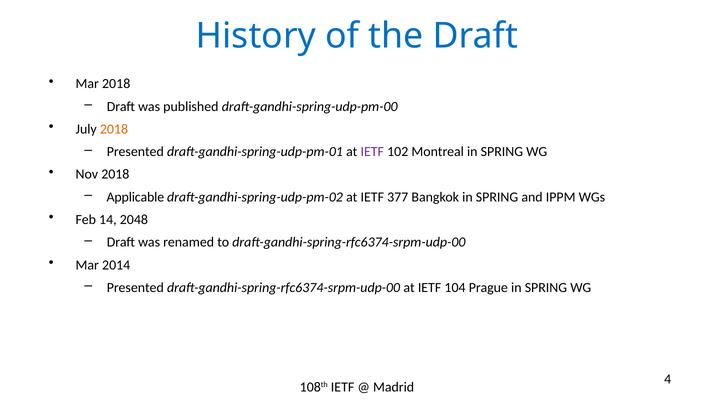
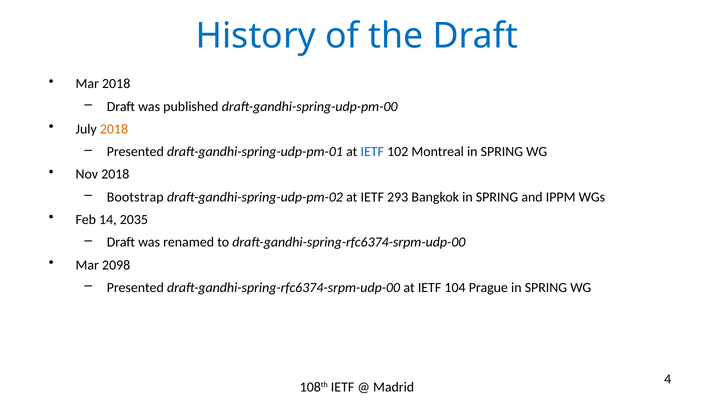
IETF colour: purple -> blue (372, 152)
Applicable: Applicable -> Bootstrap (135, 197)
377: 377 -> 293 (398, 197)
2048: 2048 -> 2035 (134, 219)
2014: 2014 -> 2098 (116, 265)
